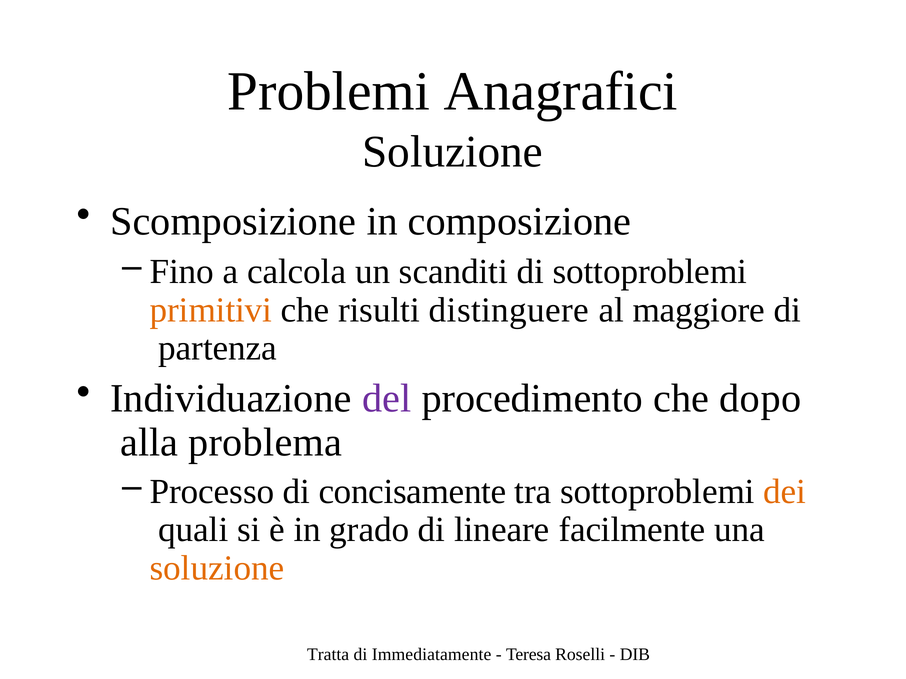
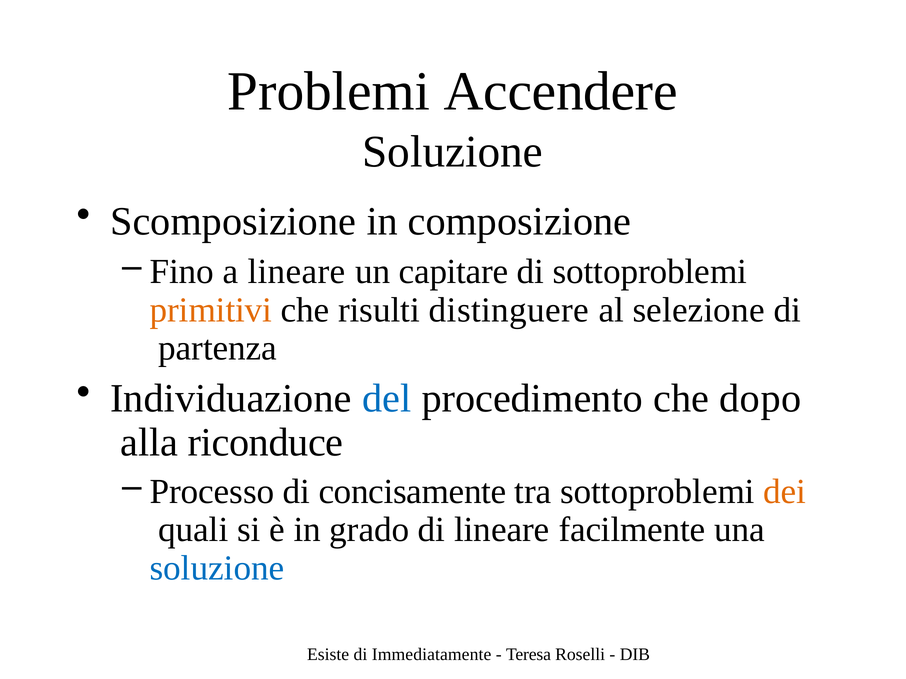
Anagrafici: Anagrafici -> Accendere (561, 92)
a calcola: calcola -> lineare (296, 272)
scanditi: scanditi -> capitare (454, 272)
maggiore: maggiore -> selezione (699, 310)
del colour: purple -> blue (387, 399)
problema: problema -> riconduce (266, 443)
soluzione colour: orange -> blue (217, 568)
Tratta: Tratta -> Esiste (328, 655)
